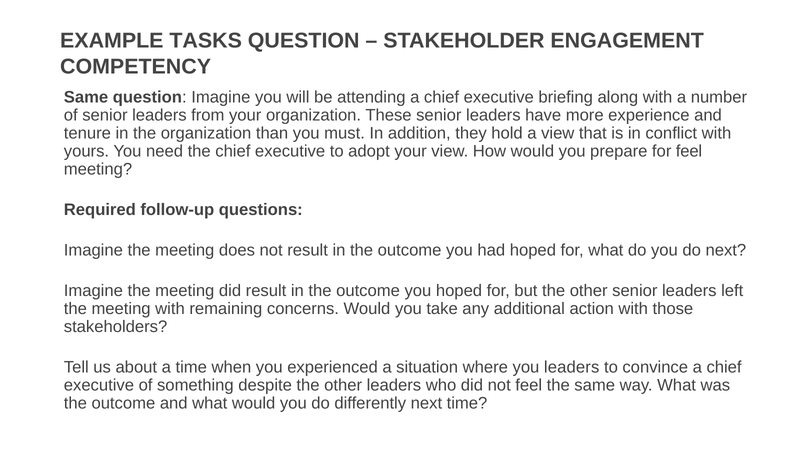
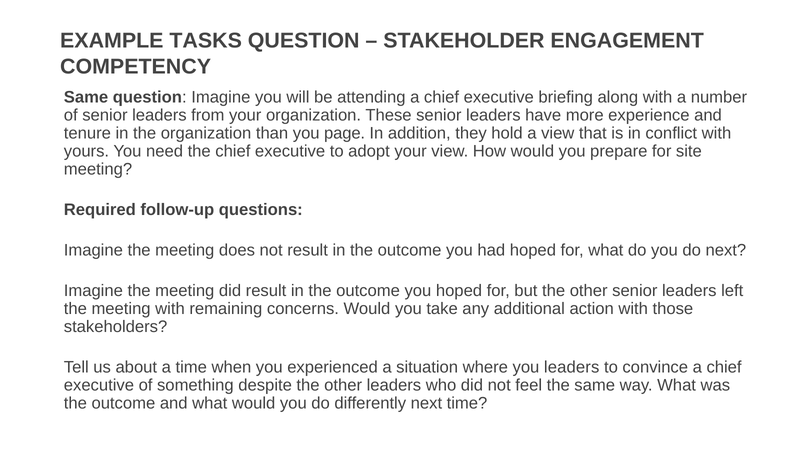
must: must -> page (345, 133)
for feel: feel -> site (689, 151)
